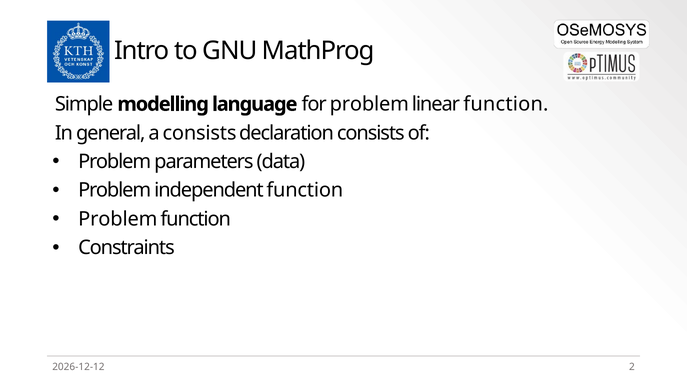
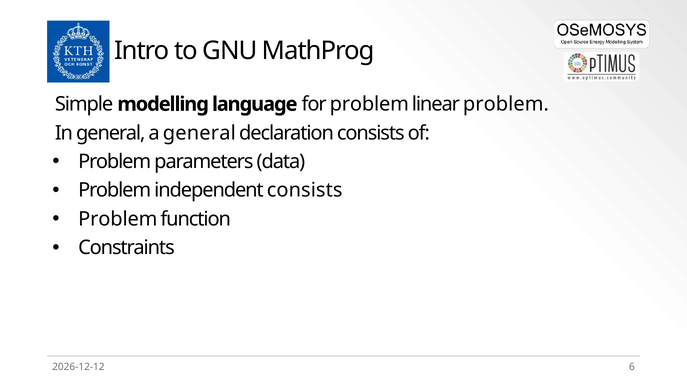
linear function: function -> problem (506, 104)
a consists: consists -> general (199, 133)
independent function: function -> consists (305, 191)
2: 2 -> 6 (632, 367)
